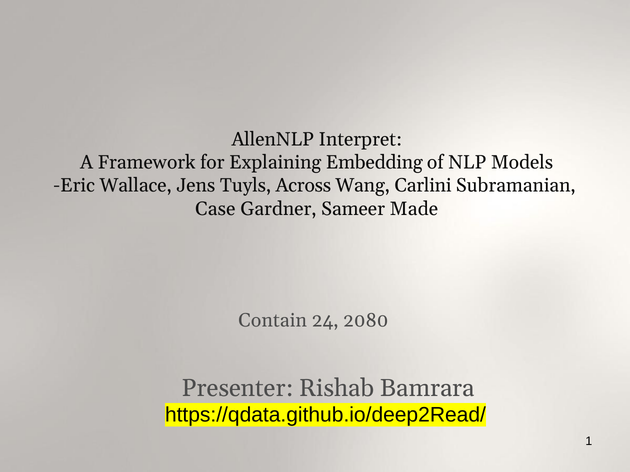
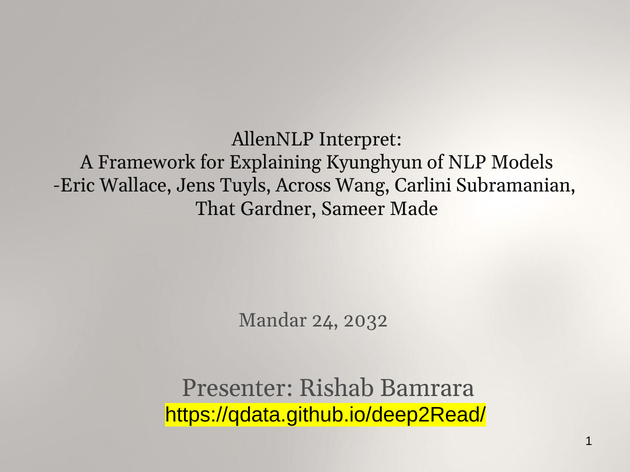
Embedding: Embedding -> Kyunghyun (374, 163)
Case: Case -> That (215, 209)
Contain: Contain -> Mandar (273, 321)
2080: 2080 -> 2032 (366, 321)
